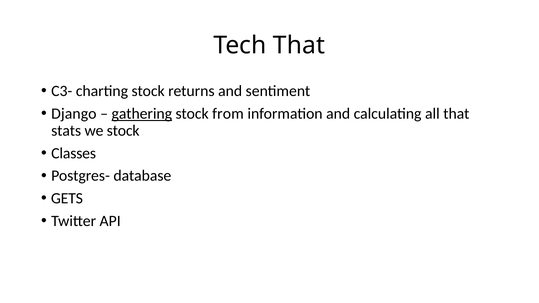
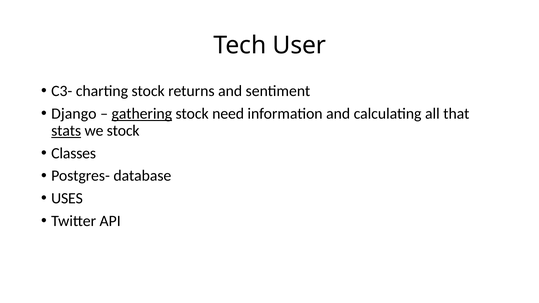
Tech That: That -> User (299, 45)
from: from -> need (228, 114)
stats underline: none -> present (66, 131)
GETS: GETS -> USES (67, 199)
